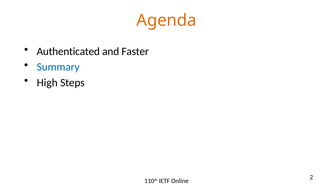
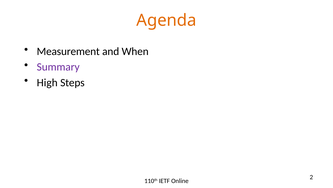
Authenticated: Authenticated -> Measurement (68, 51)
Faster: Faster -> When (135, 51)
Summary colour: blue -> purple (58, 67)
